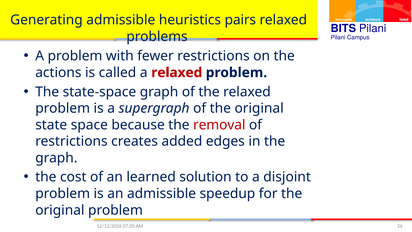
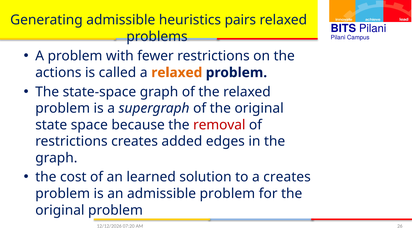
relaxed colour: red -> orange (177, 73)
a disjoint: disjoint -> creates (287, 177)
admissible speedup: speedup -> problem (227, 193)
